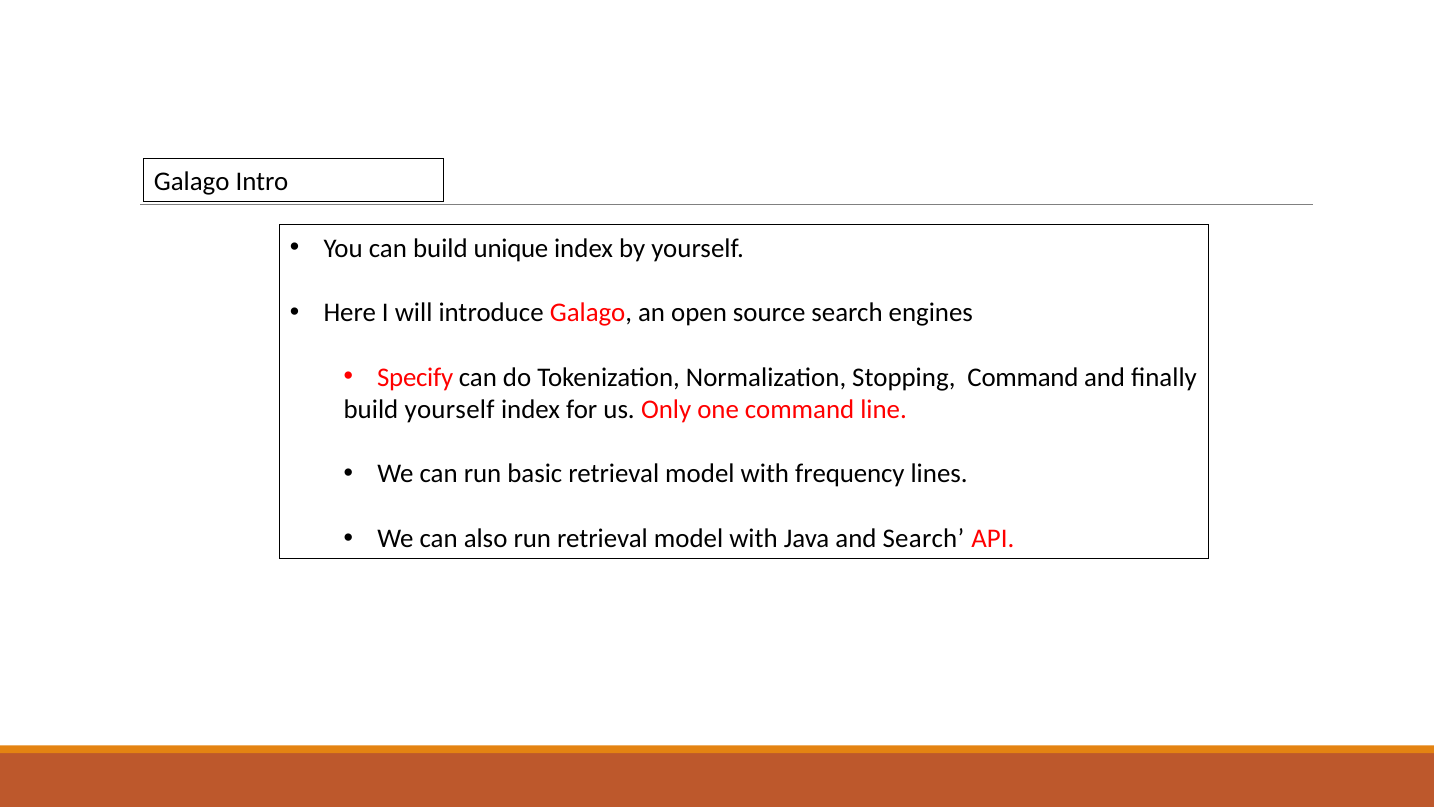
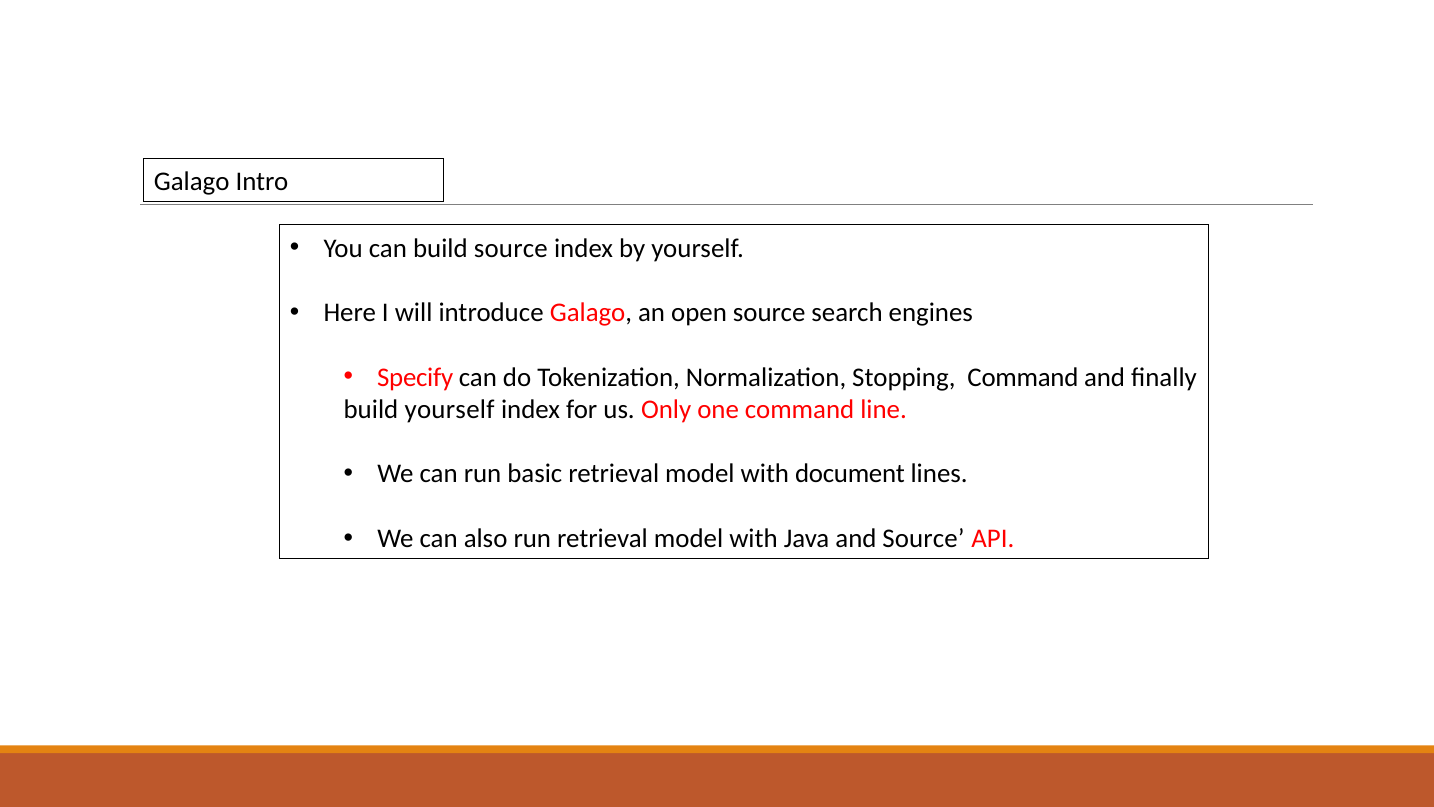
build unique: unique -> source (511, 248)
frequency: frequency -> document (850, 474)
and Search: Search -> Source (924, 538)
